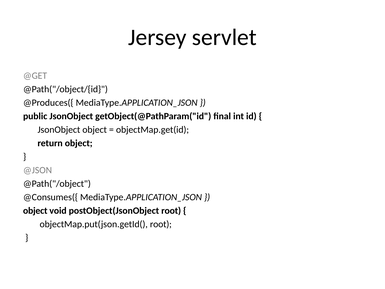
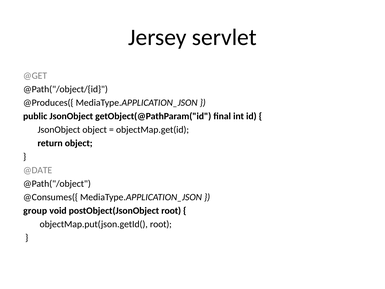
@JSON: @JSON -> @DATE (38, 170)
object: object -> group (35, 210)
